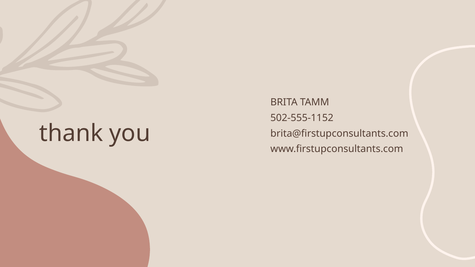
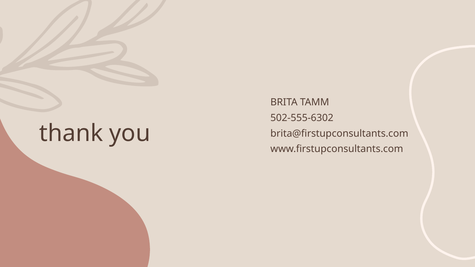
502-555-1152: 502-555-1152 -> 502-555-6302 (302, 118)
